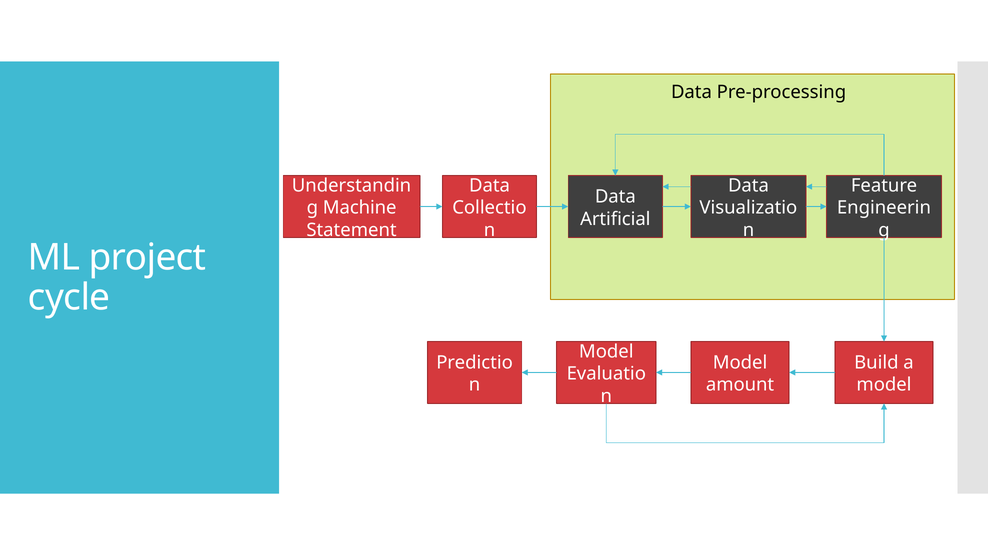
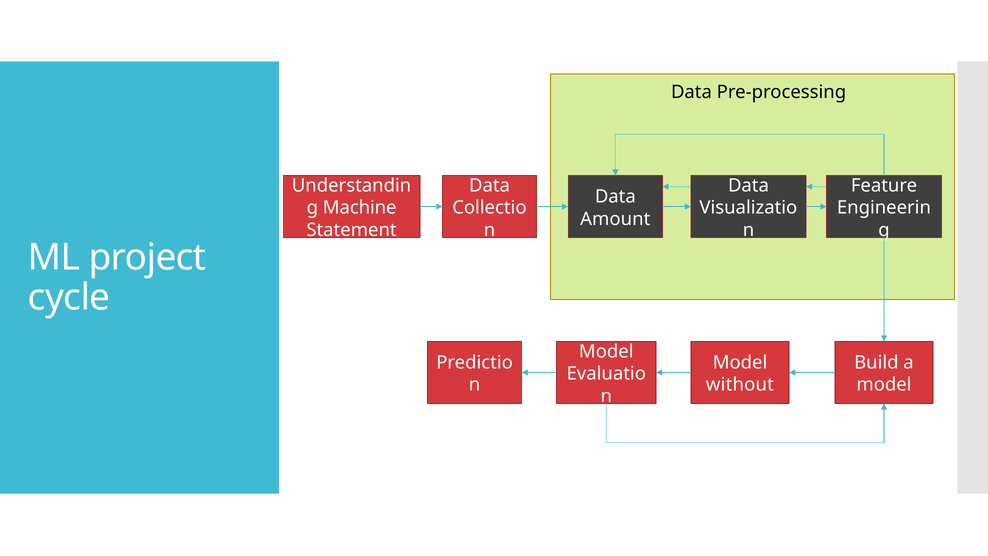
Artificial: Artificial -> Amount (615, 219)
amount: amount -> without (740, 385)
